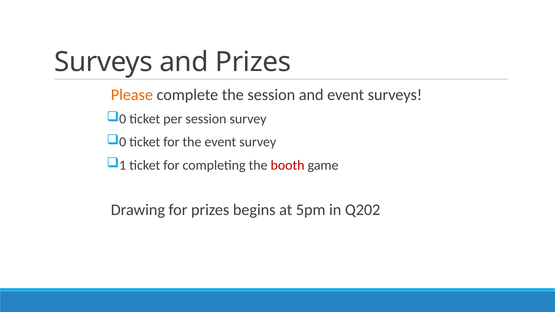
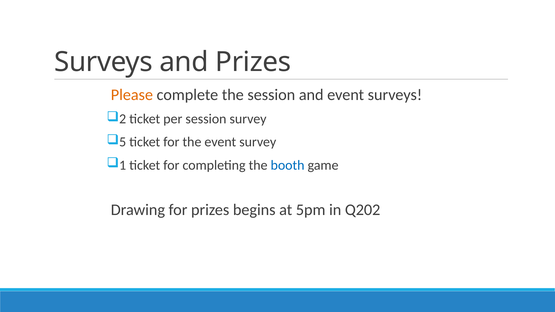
0: 0 -> 2 (123, 119)
0: 0 -> 5 (123, 142)
booth colour: red -> blue (288, 165)
